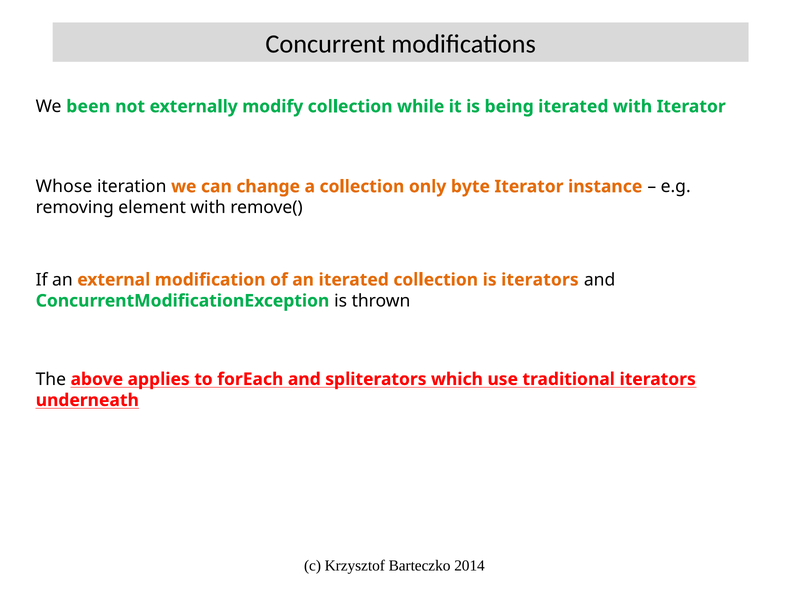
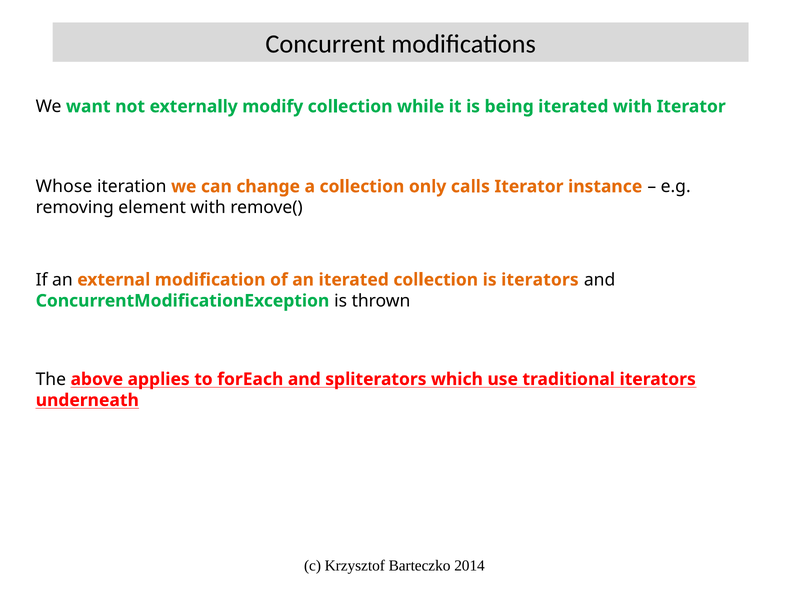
been: been -> want (88, 106)
byte: byte -> calls (470, 186)
